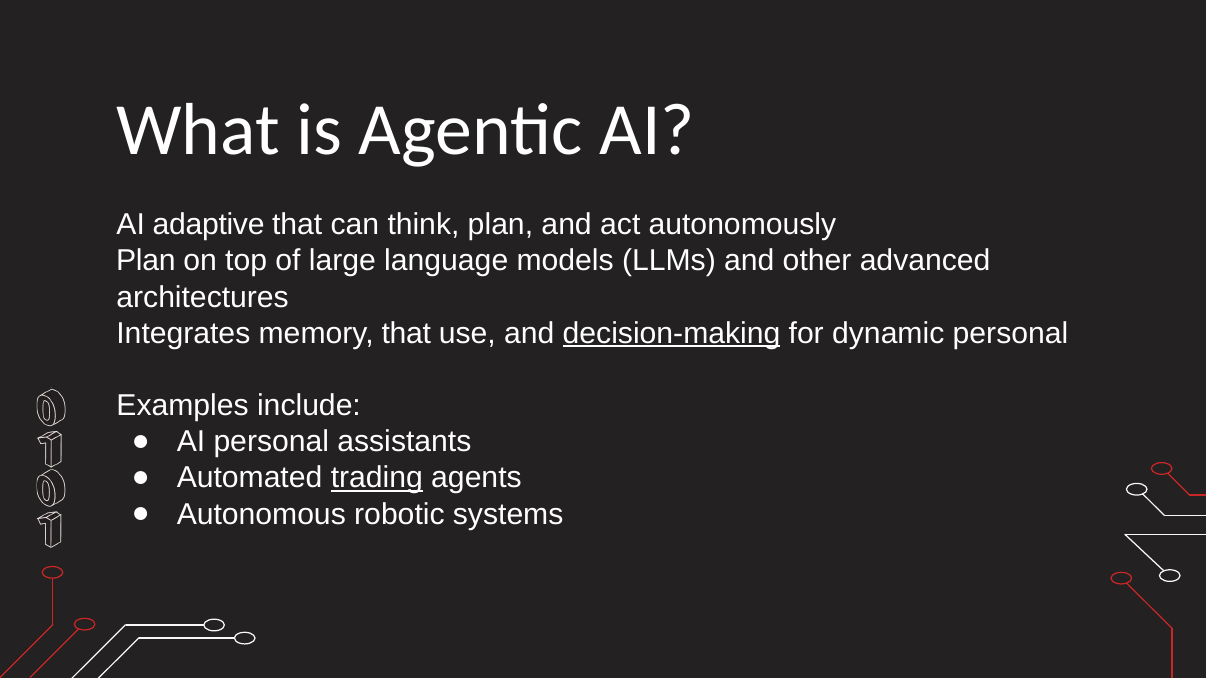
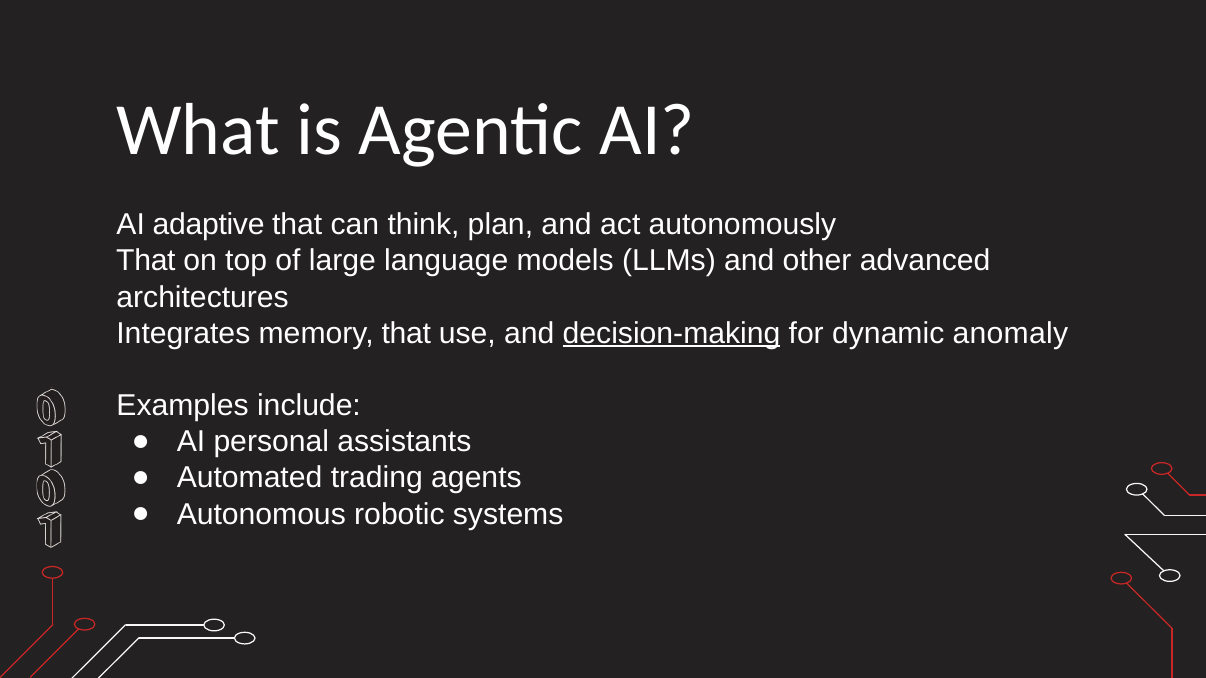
Plan: Plan -> That (146, 261)
dynamic personal: personal -> anomaly (1010, 334)
trading underline: present -> none (377, 478)
